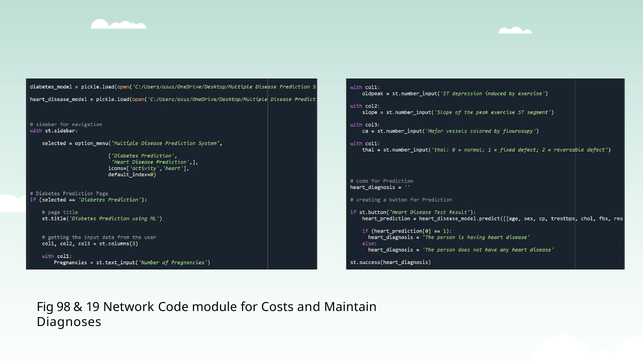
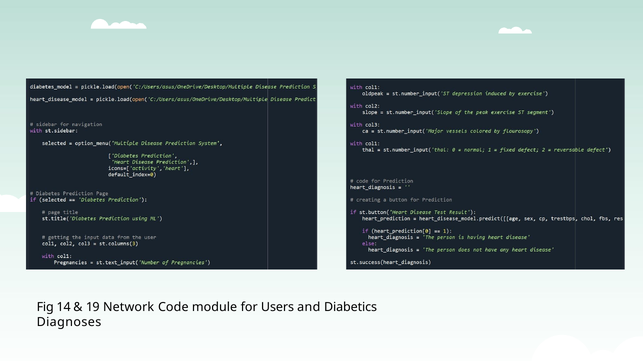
98: 98 -> 14 (64, 308)
Costs: Costs -> Users (278, 308)
Maintain: Maintain -> Diabetics (351, 308)
